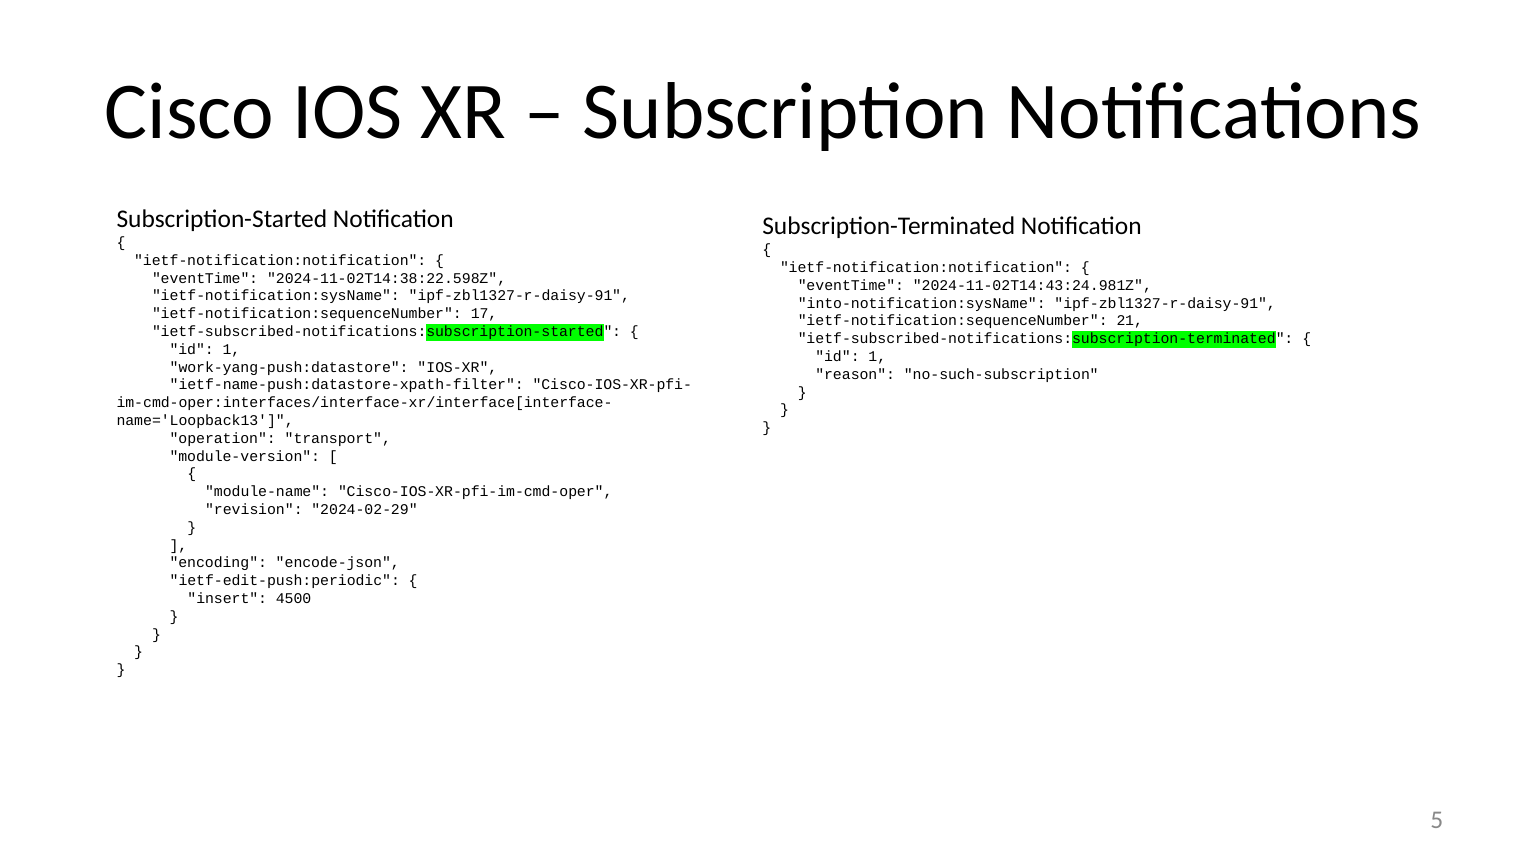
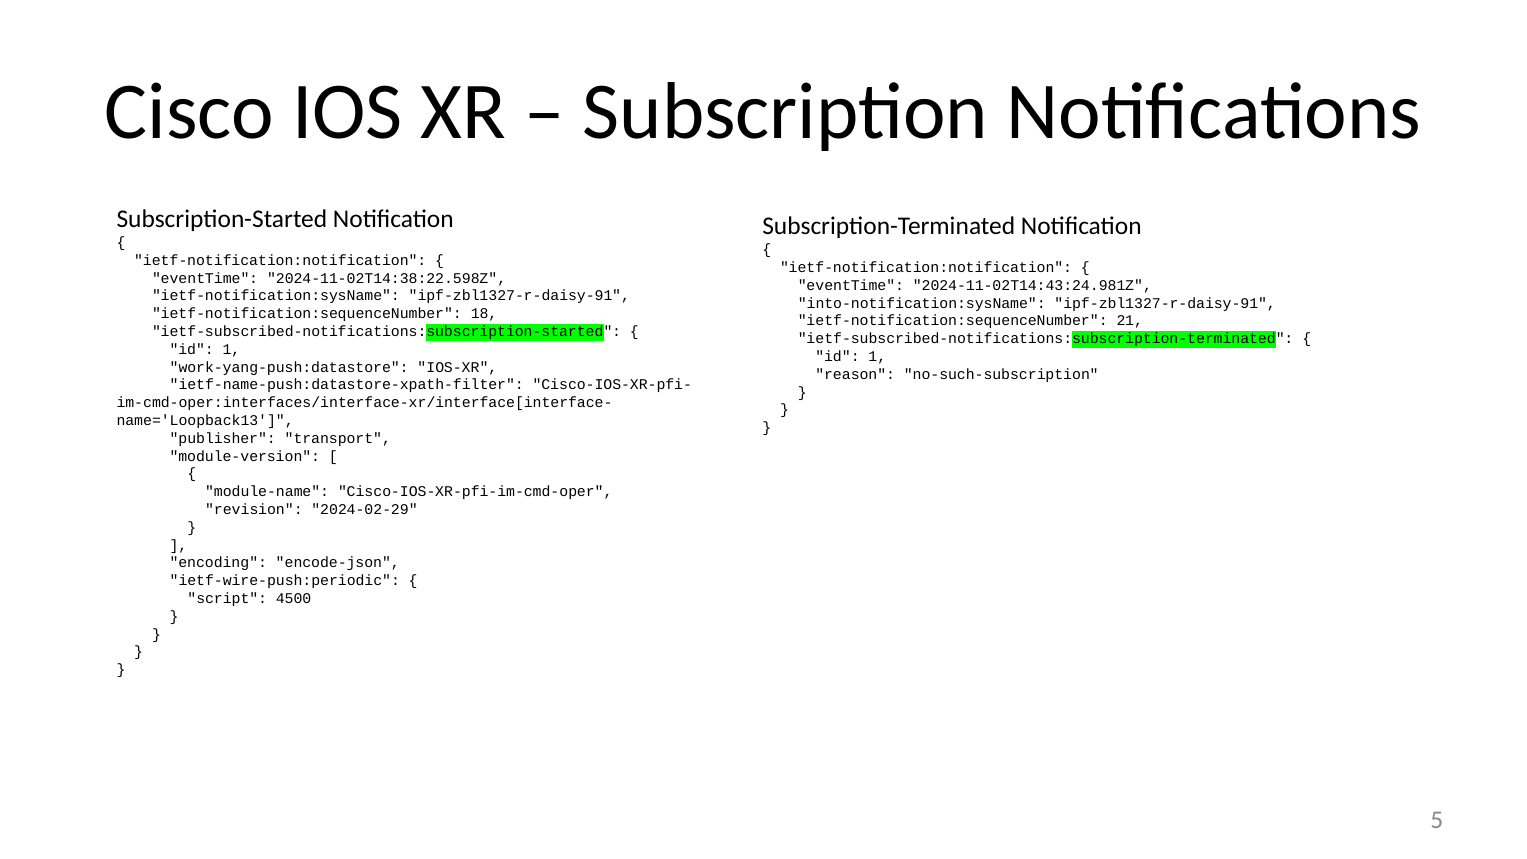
17: 17 -> 18 (484, 314)
operation: operation -> publisher (223, 438)
ietf-edit-push:periodic: ietf-edit-push:periodic -> ietf-wire-push:periodic (285, 581)
insert: insert -> script (227, 599)
